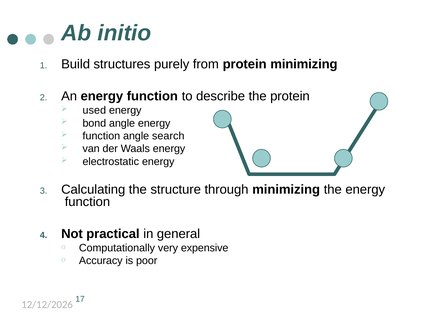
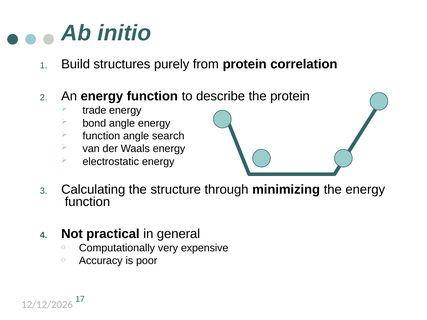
protein minimizing: minimizing -> correlation (304, 64)
used: used -> trade (94, 110)
